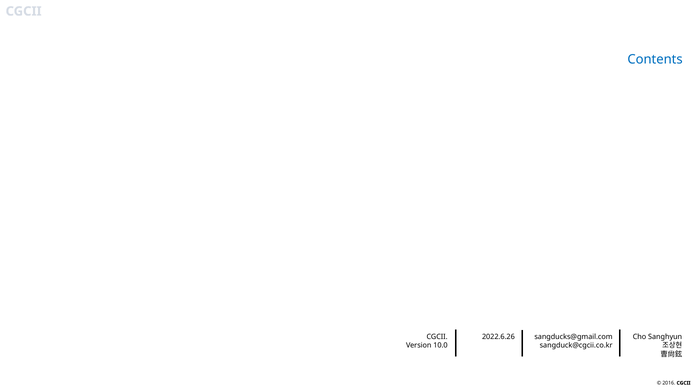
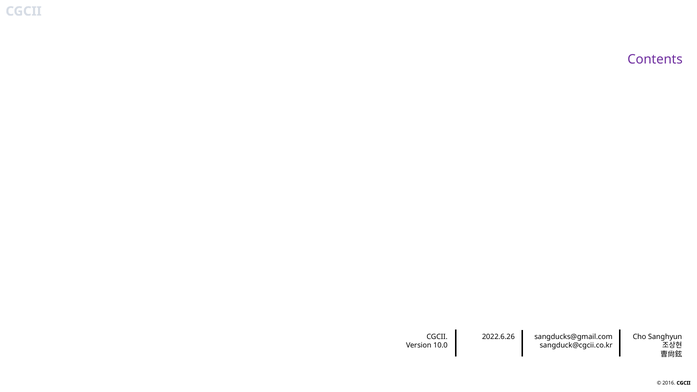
Contents colour: blue -> purple (655, 59)
